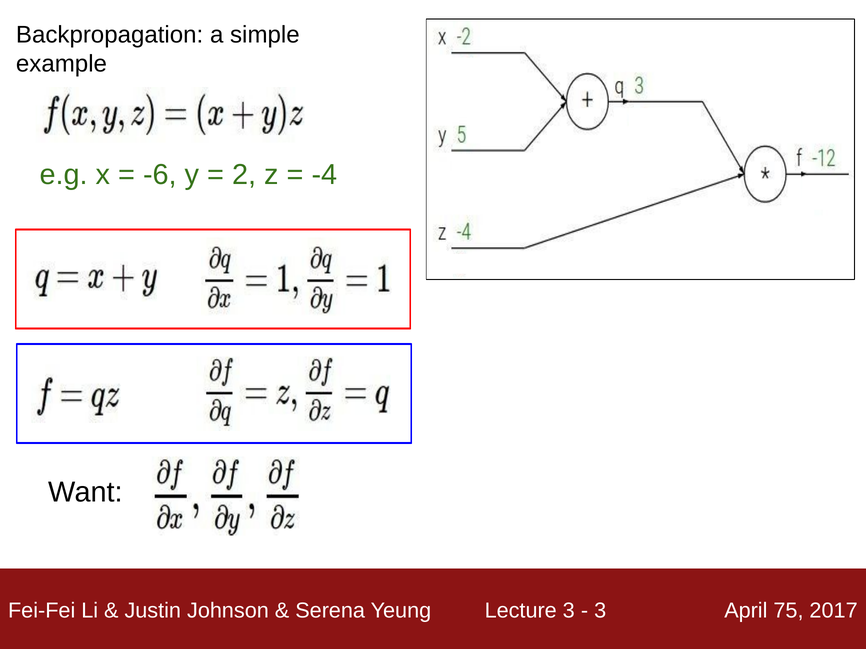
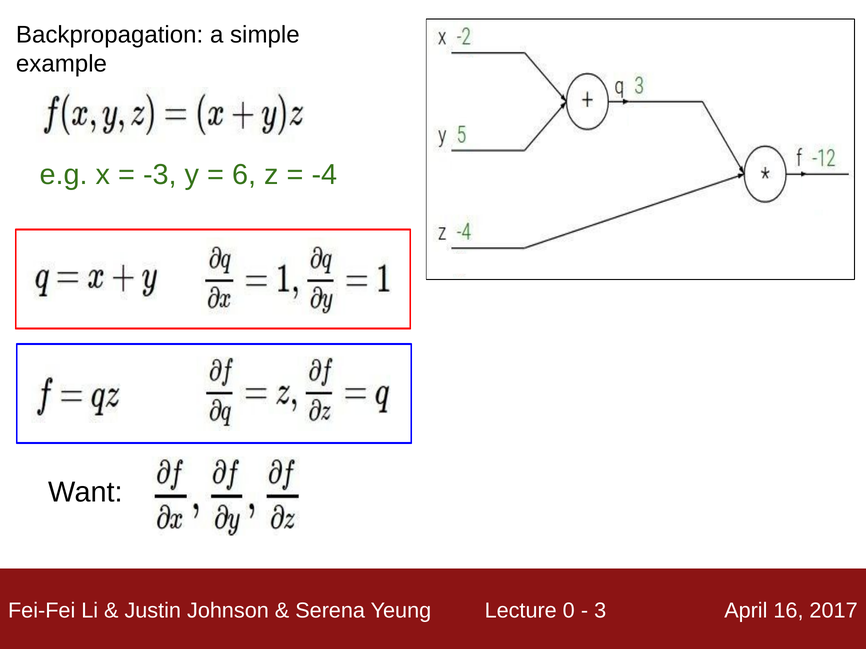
-6: -6 -> -3 (160, 175)
2: 2 -> 6 (244, 175)
Lecture 3: 3 -> 0 (569, 611)
75: 75 -> 16 (788, 611)
